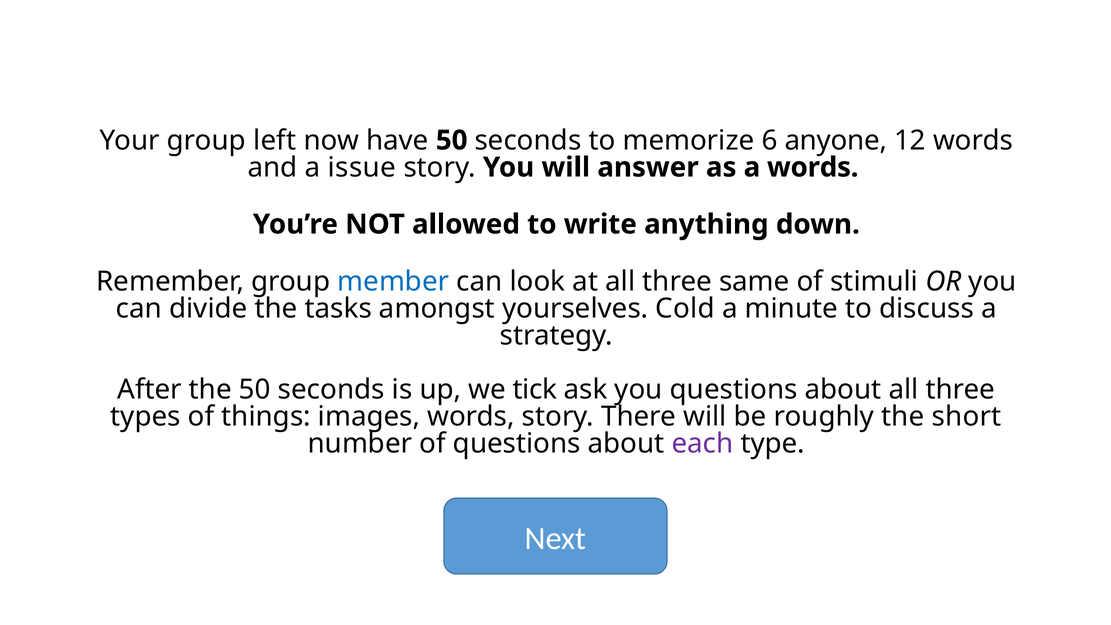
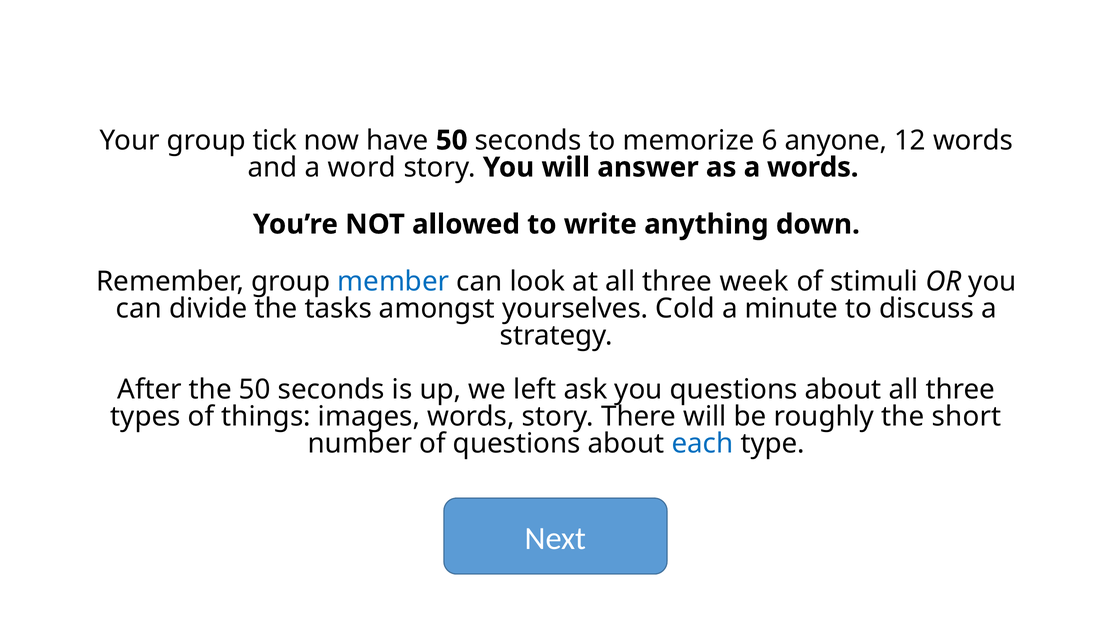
left: left -> tick (275, 140)
issue: issue -> word (362, 167)
same: same -> week (754, 281)
tick: tick -> left (535, 389)
each colour: purple -> blue (702, 443)
